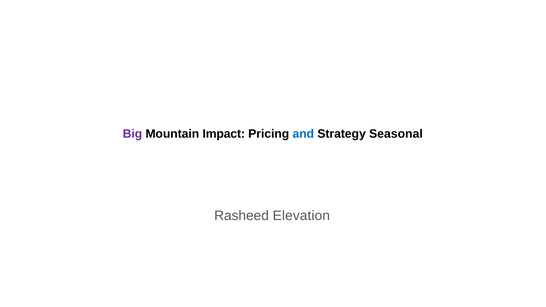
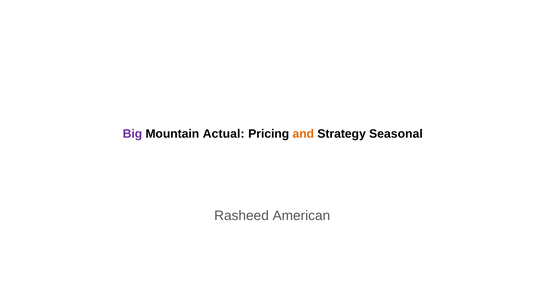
Impact: Impact -> Actual (224, 134)
and colour: blue -> orange (303, 134)
Elevation: Elevation -> American (301, 216)
